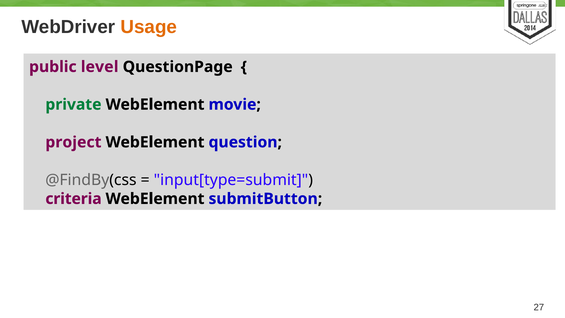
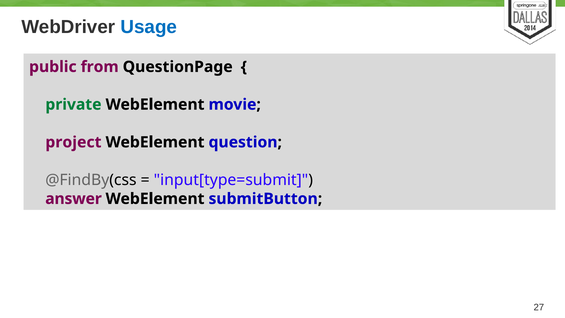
Usage colour: orange -> blue (149, 27)
level: level -> from (100, 67)
criteria: criteria -> answer (74, 199)
